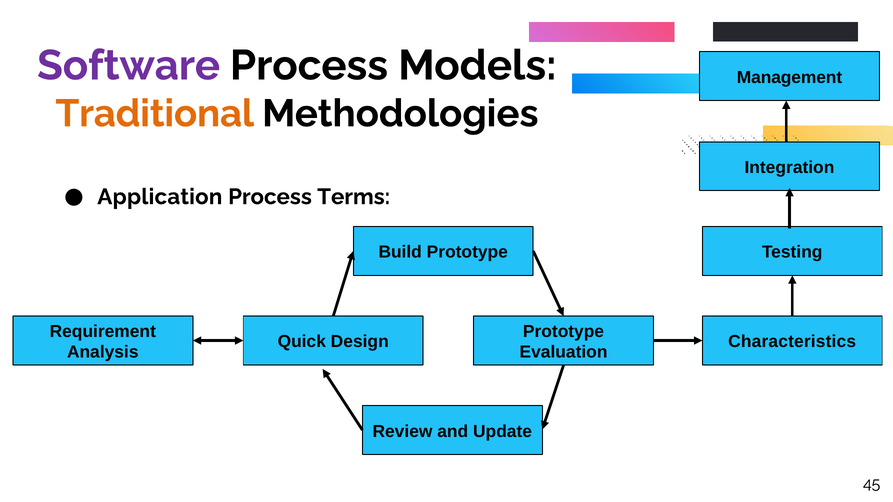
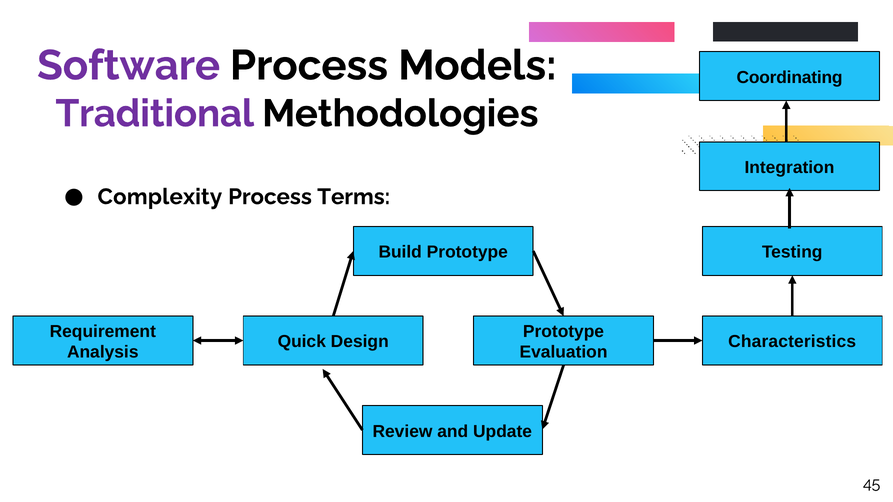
Management: Management -> Coordinating (790, 77)
Traditional colour: orange -> purple (155, 114)
Application: Application -> Complexity (160, 197)
